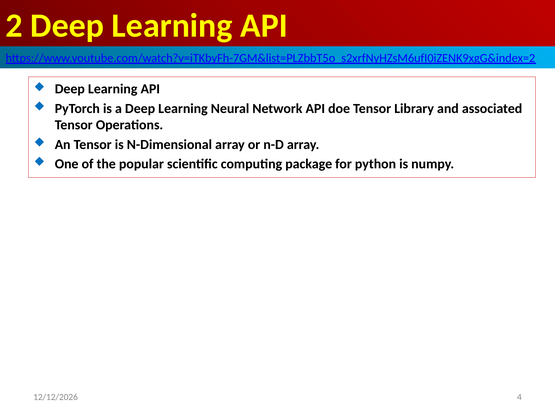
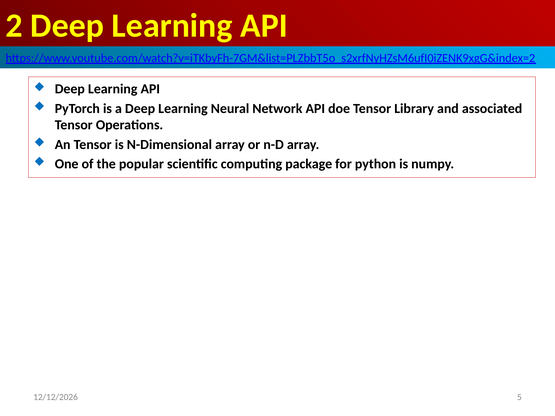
4: 4 -> 5 (519, 397)
